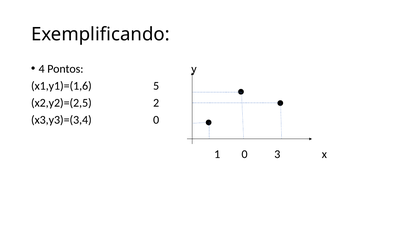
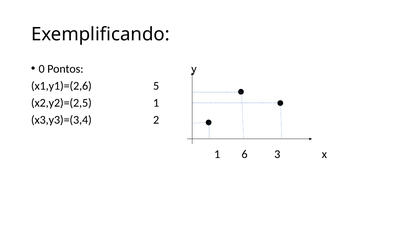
4: 4 -> 0 (42, 69)
x1,y1)=(1,6: x1,y1)=(1,6 -> x1,y1)=(2,6 (61, 86)
x2,y2)=(2,5 2: 2 -> 1 (156, 103)
x3,y3)=(3,4 0: 0 -> 2 (156, 120)
1 0: 0 -> 6 (245, 154)
